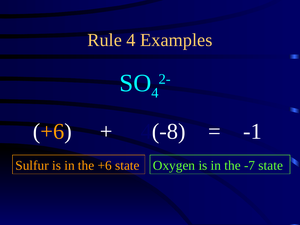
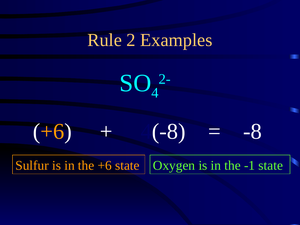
Rule 4: 4 -> 2 (131, 40)
-1: -1 -> -8 (253, 132)
-7: -7 -> -1 (250, 165)
